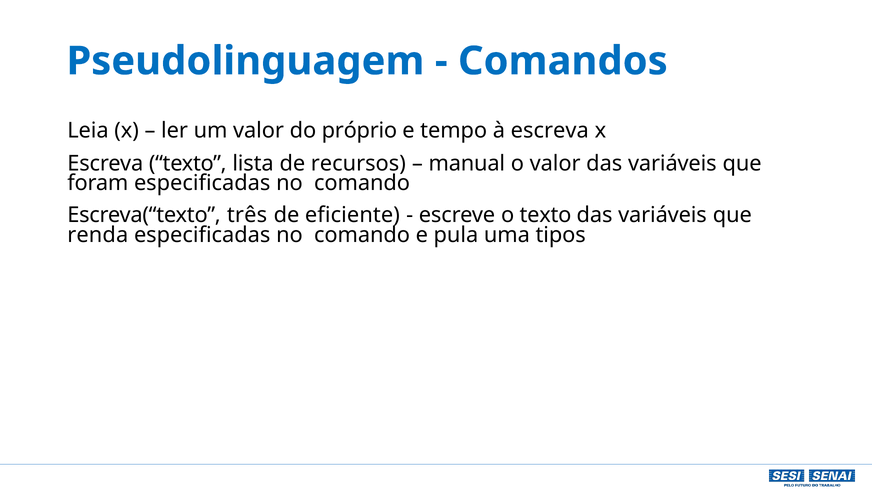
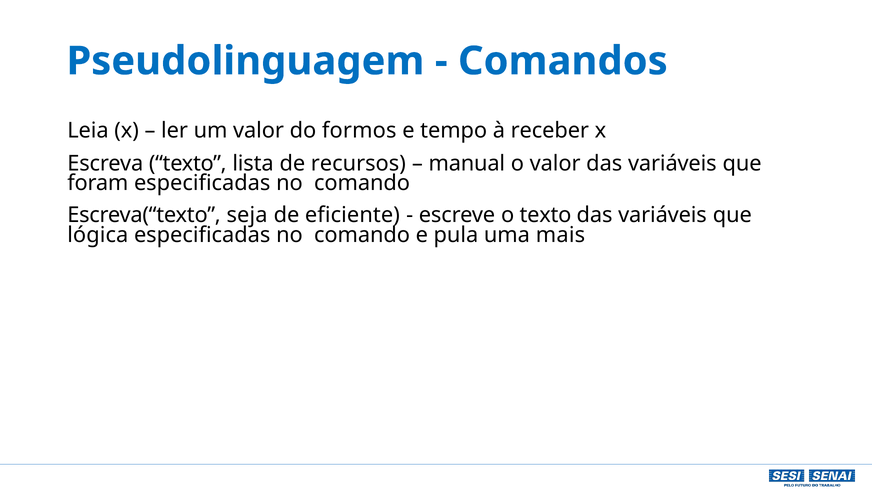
próprio: próprio -> formos (359, 131)
à escreva: escreva -> receber (550, 131)
três: três -> seja (247, 215)
renda: renda -> lógica (98, 235)
tipos: tipos -> mais (561, 235)
